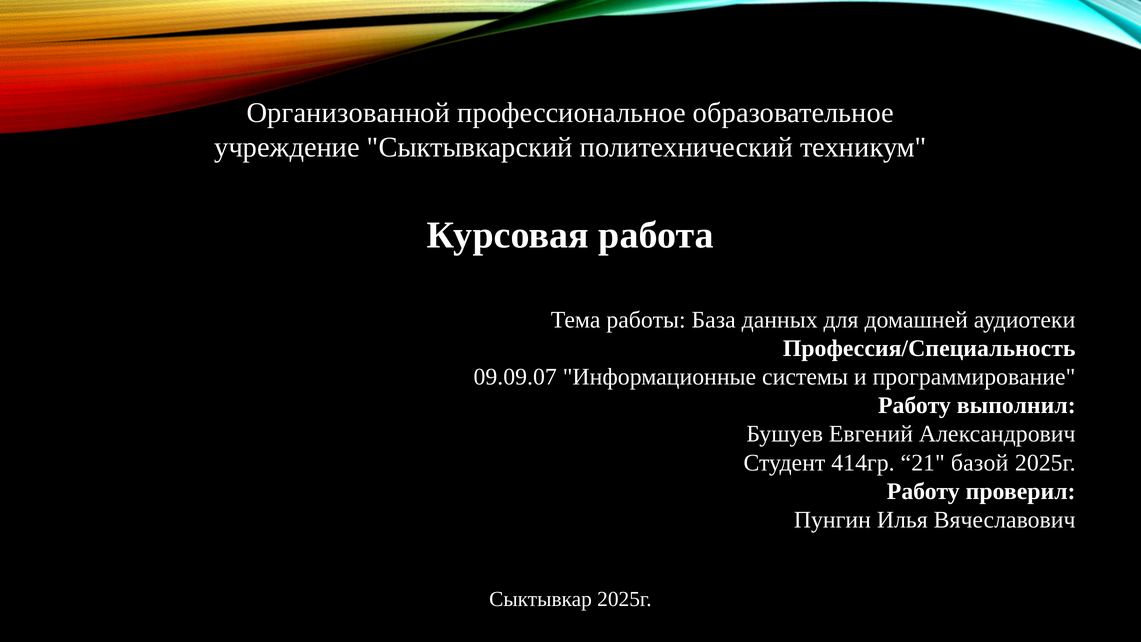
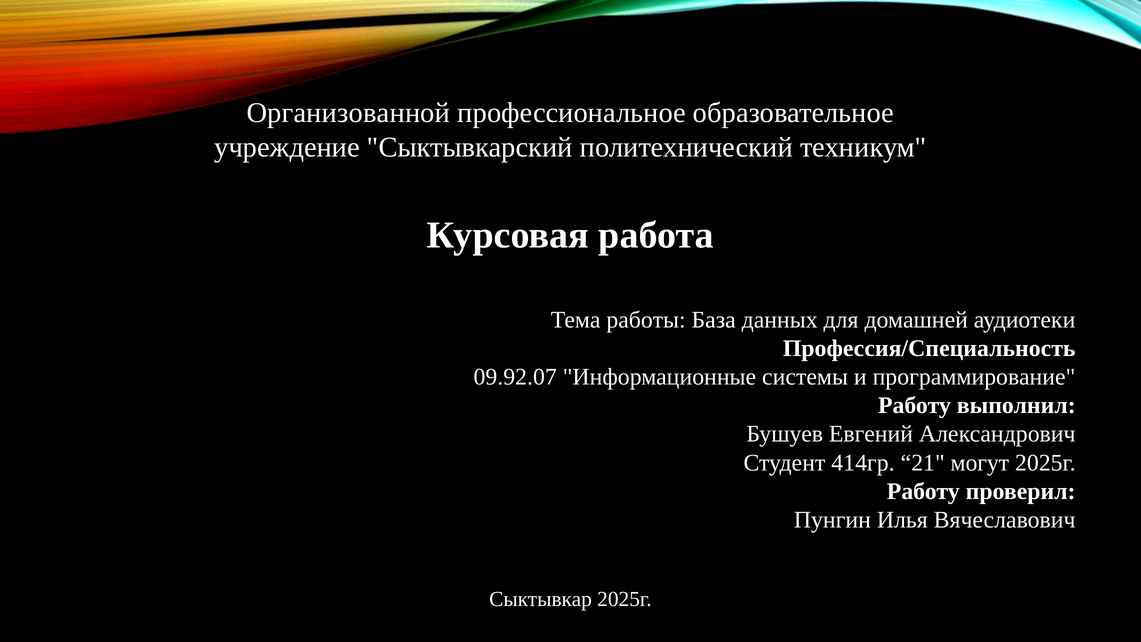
09.09.07: 09.09.07 -> 09.92.07 (515, 377)
базой: базой -> могут (980, 463)
